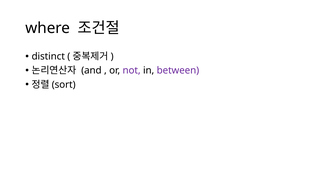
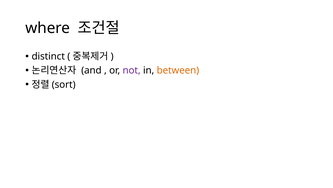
between colour: purple -> orange (178, 70)
